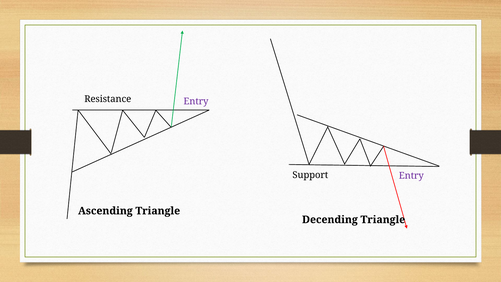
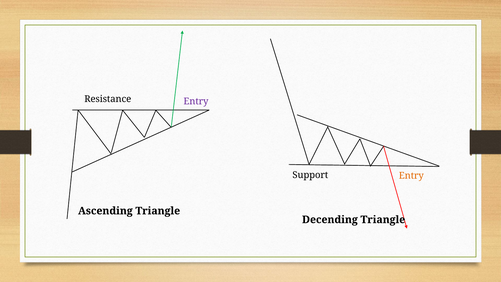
Entry colour: purple -> orange (411, 176)
